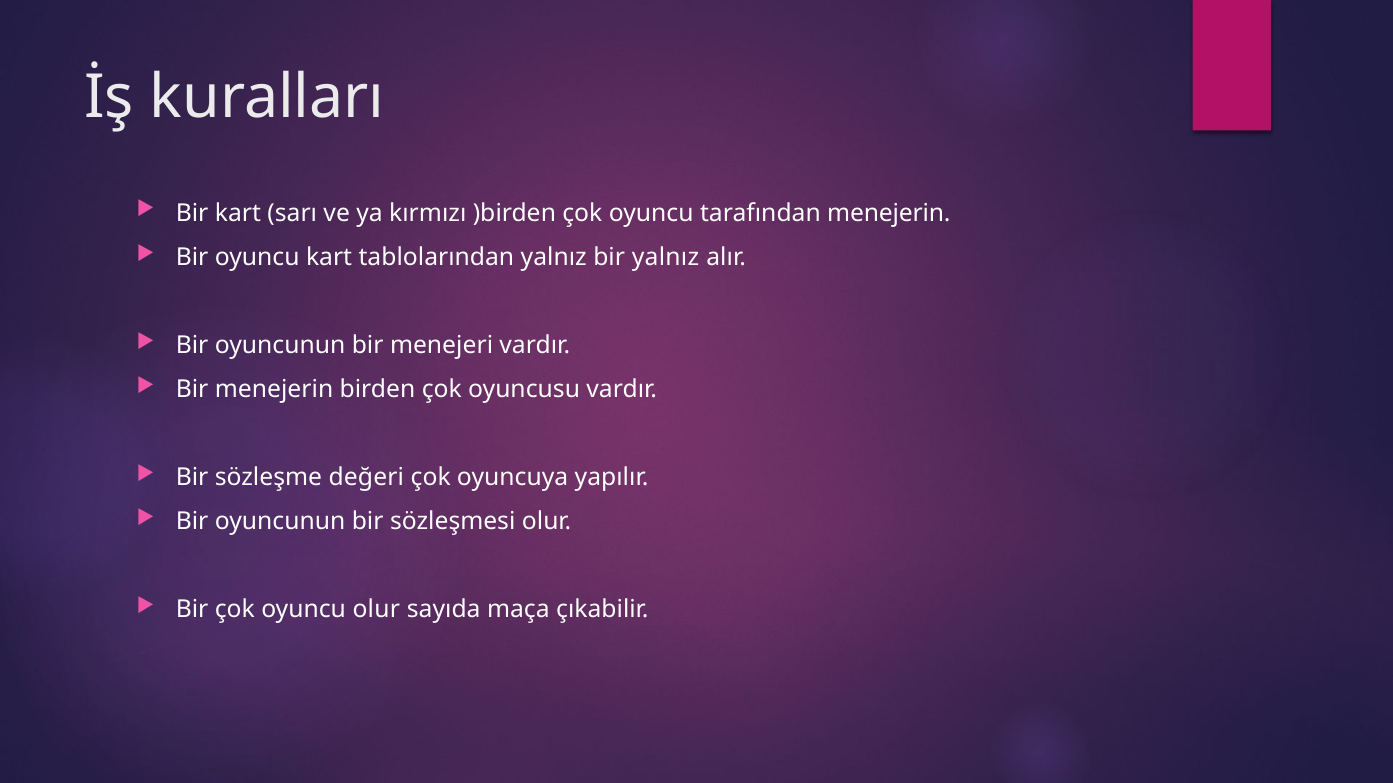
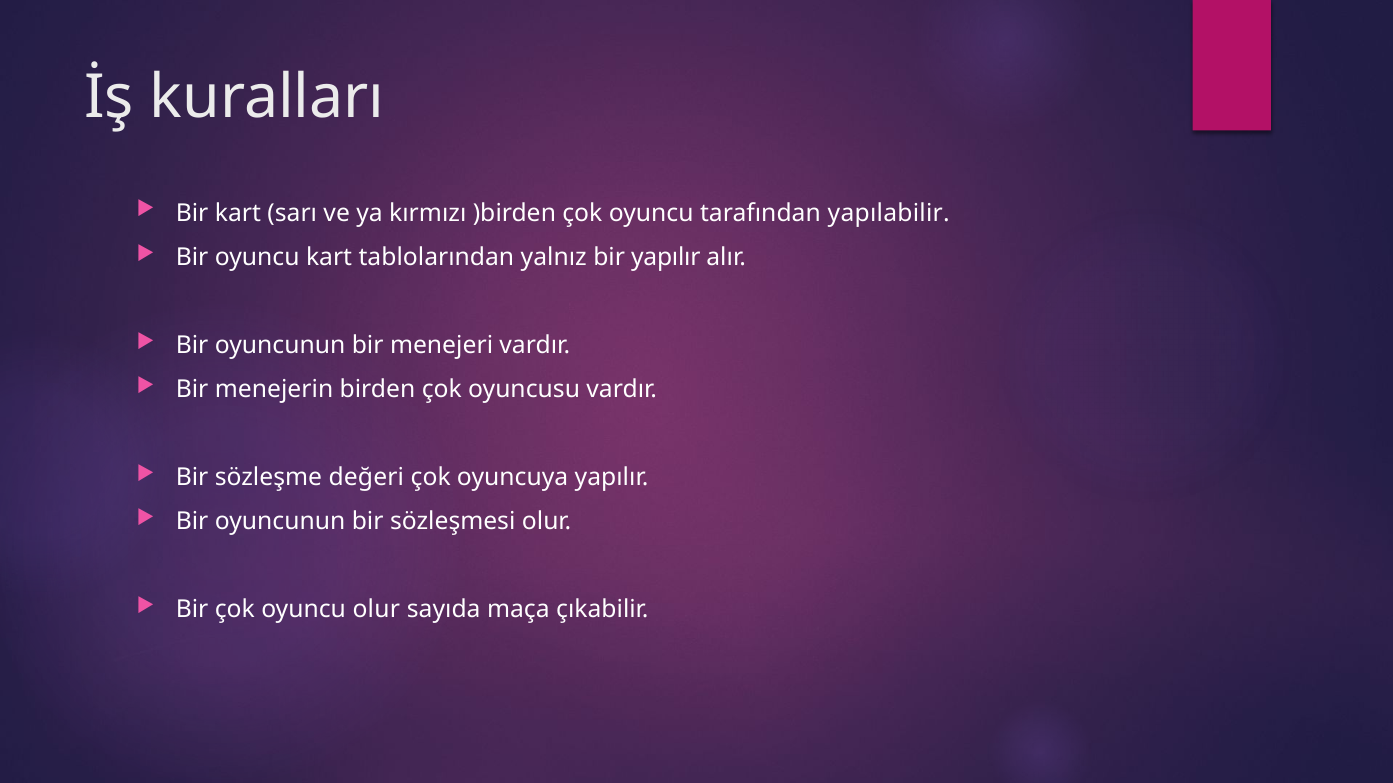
tarafından menejerin: menejerin -> yapılabilir (889, 213)
bir yalnız: yalnız -> yapılır (666, 257)
